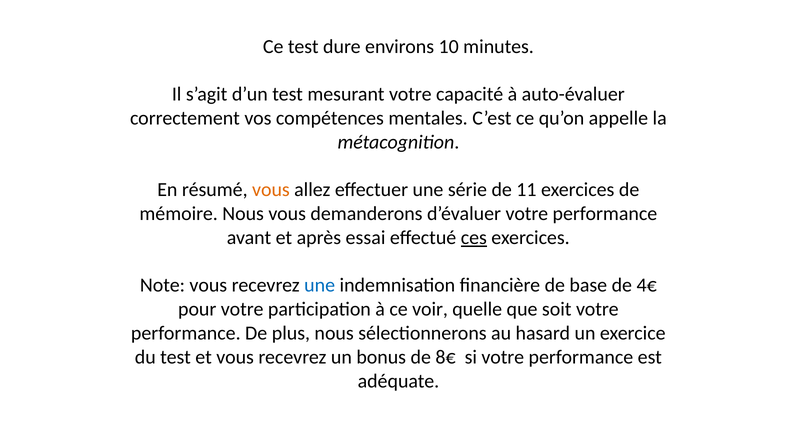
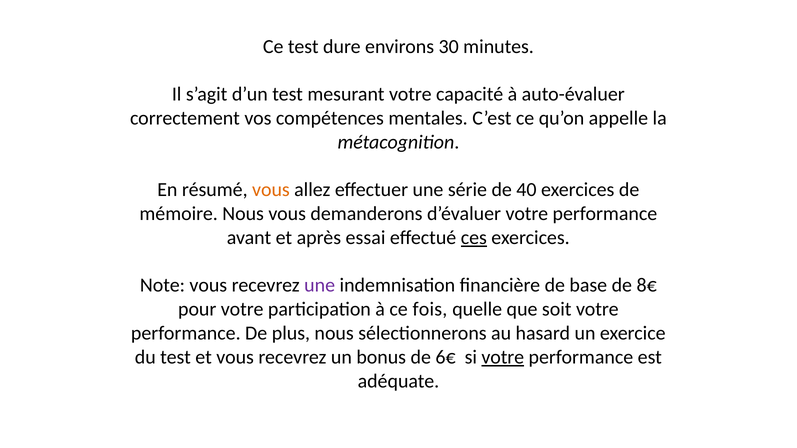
10: 10 -> 30 (449, 47)
11: 11 -> 40 (526, 190)
une colour: blue -> purple (320, 286)
4€: 4€ -> 8€ (647, 286)
voir: voir -> fois (430, 310)
8€: 8€ -> 6€ (446, 357)
votre underline: none -> present (503, 357)
